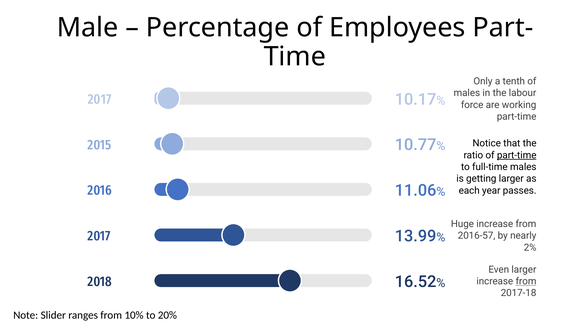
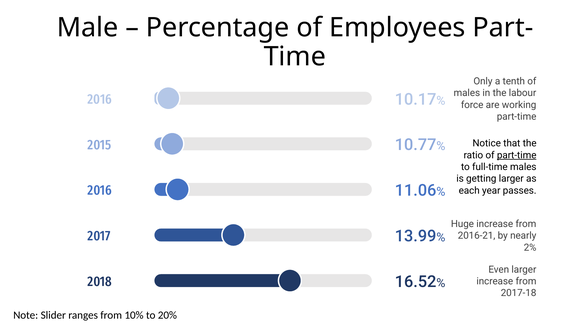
2017: 2017 -> 2016 (100, 99)
2016-57: 2016-57 -> 2016-21 (477, 236)
from underline: present -> none (526, 281)
